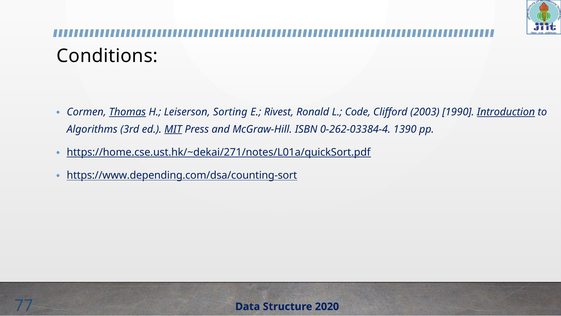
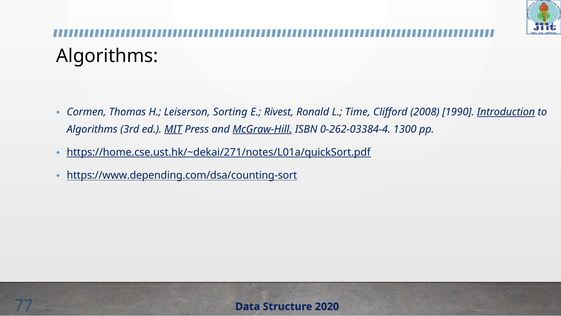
Conditions: Conditions -> Algorithms (107, 56)
Thomas underline: present -> none (127, 112)
Code: Code -> Time (358, 112)
2003: 2003 -> 2008 (425, 112)
McGraw-Hill underline: none -> present (262, 129)
1390: 1390 -> 1300 (405, 129)
